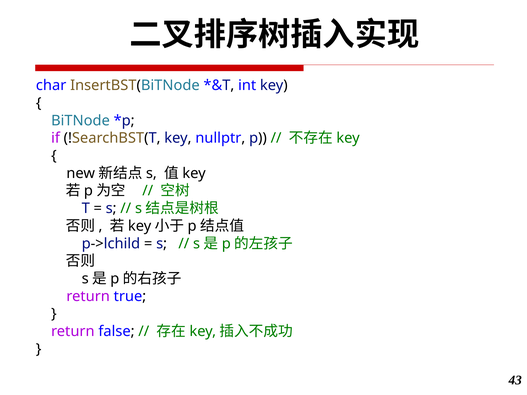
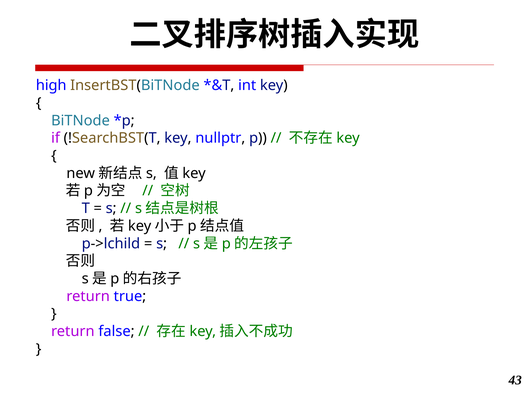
char: char -> high (51, 86)
